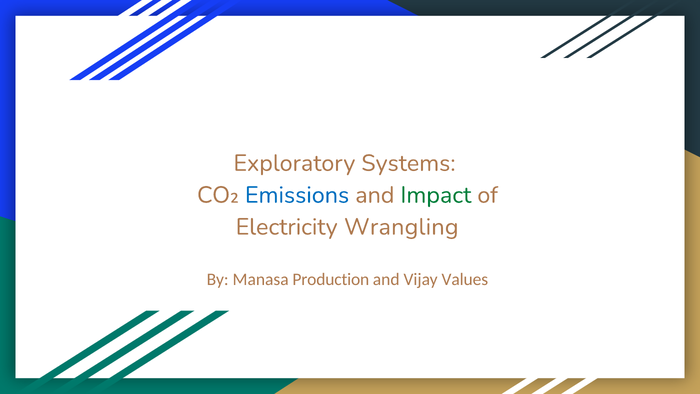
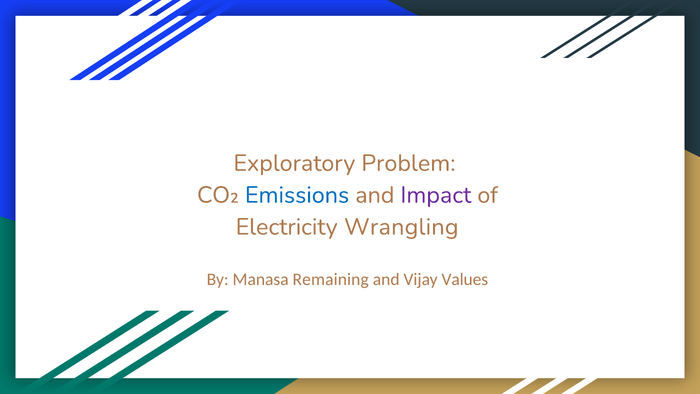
Systems: Systems -> Problem (408, 163)
Impact colour: green -> purple (436, 195)
Production: Production -> Remaining (331, 279)
